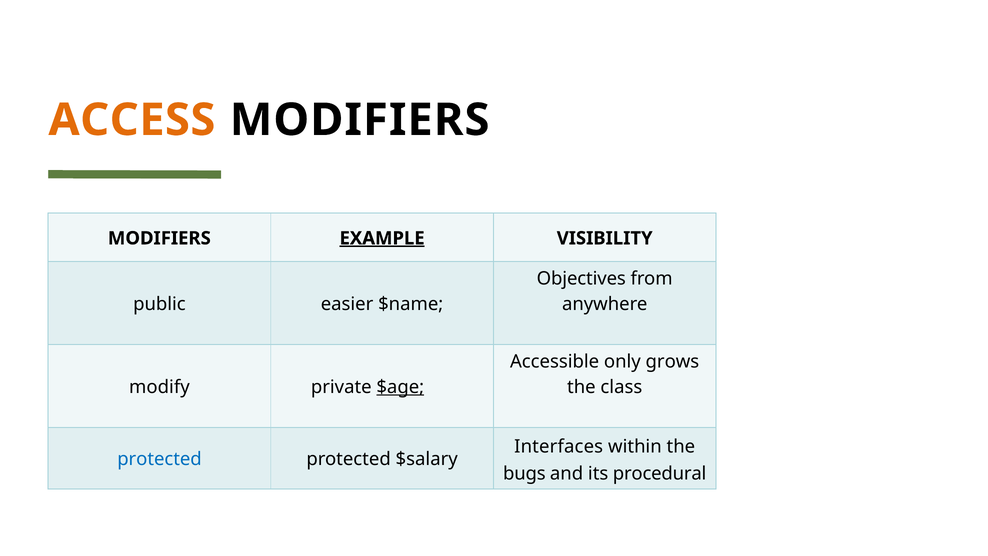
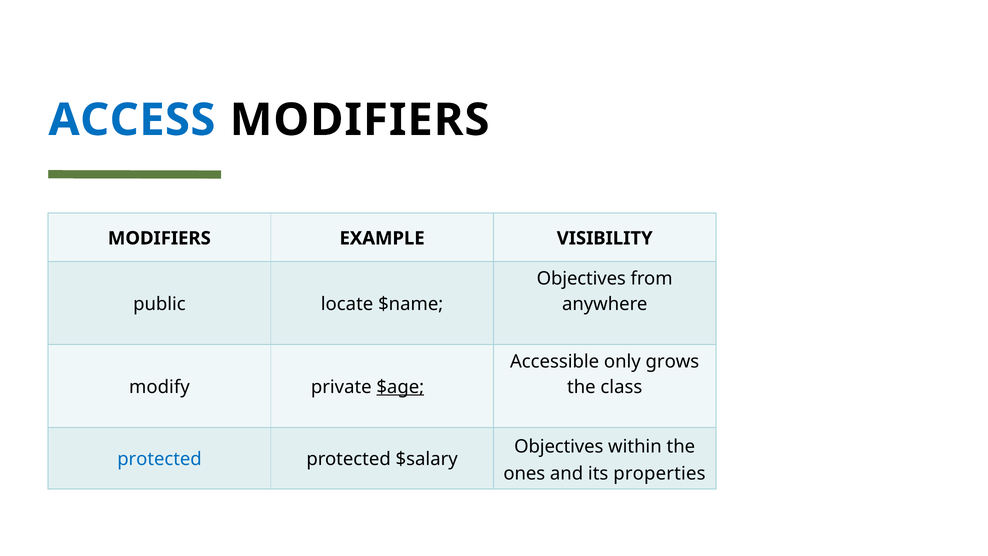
ACCESS colour: orange -> blue (132, 120)
EXAMPLE underline: present -> none (382, 238)
easier: easier -> locate (347, 304)
Interfaces: Interfaces -> Objectives (559, 446)
bugs: bugs -> ones (524, 473)
procedural: procedural -> properties (659, 473)
